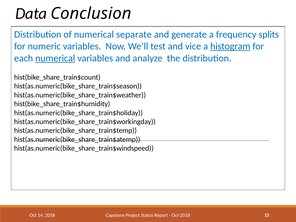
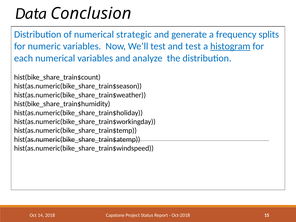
separate: separate -> strategic (134, 35)
and vice: vice -> test (193, 46)
numerical underline: present -> none (55, 58)
